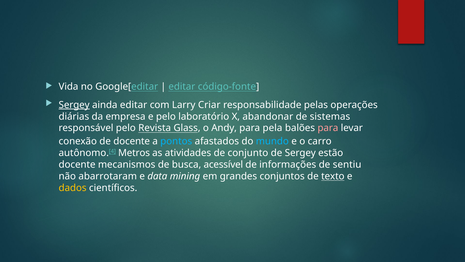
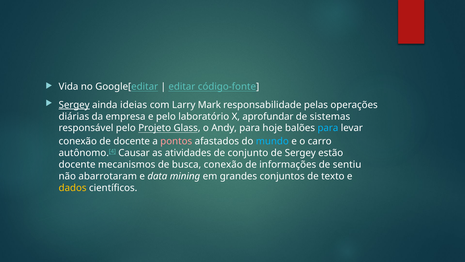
ainda editar: editar -> ideias (134, 105)
Criar: Criar -> Mark (209, 105)
abandonar: abandonar -> aprofundar (268, 116)
Revista: Revista -> Projeto (155, 128)
pela: pela -> hoje (272, 128)
para colour: pink -> light blue (328, 128)
pontos colour: light blue -> pink (176, 141)
Metros: Metros -> Causar (134, 153)
busca acessível: acessível -> conexão (223, 164)
texto underline: present -> none (333, 176)
